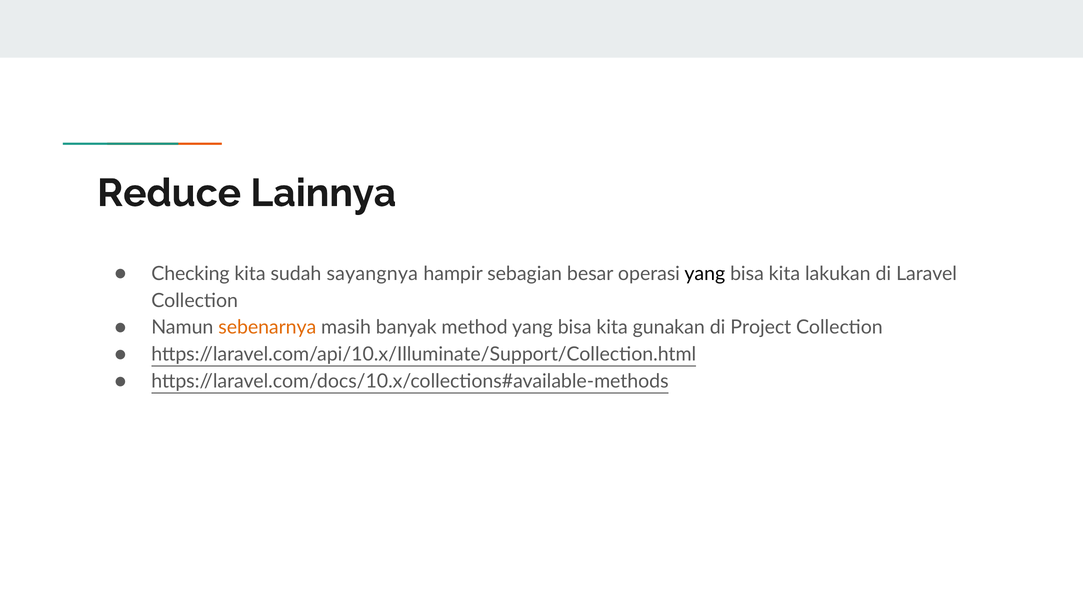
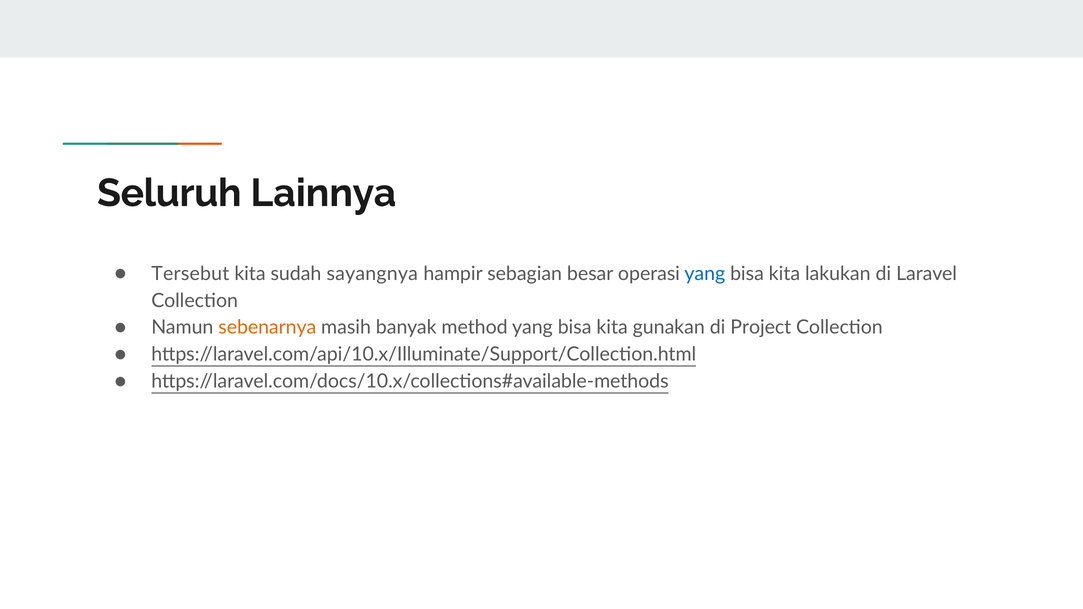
Reduce: Reduce -> Seluruh (169, 193)
Checking: Checking -> Tersebut (190, 274)
yang colour: black -> blue (705, 274)
